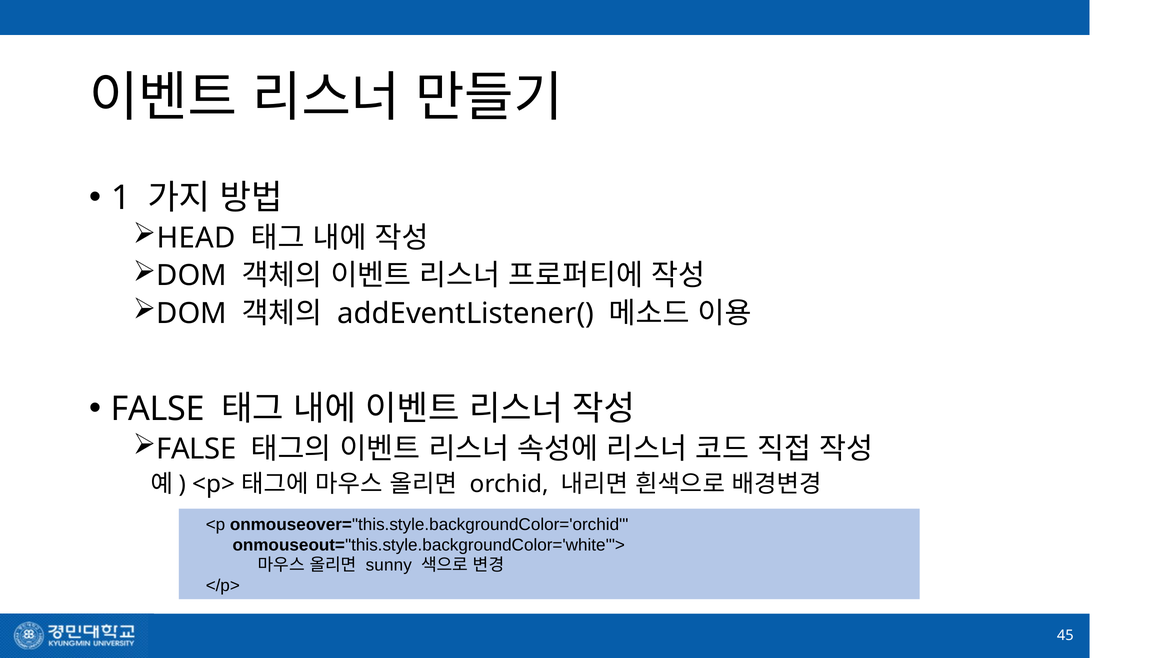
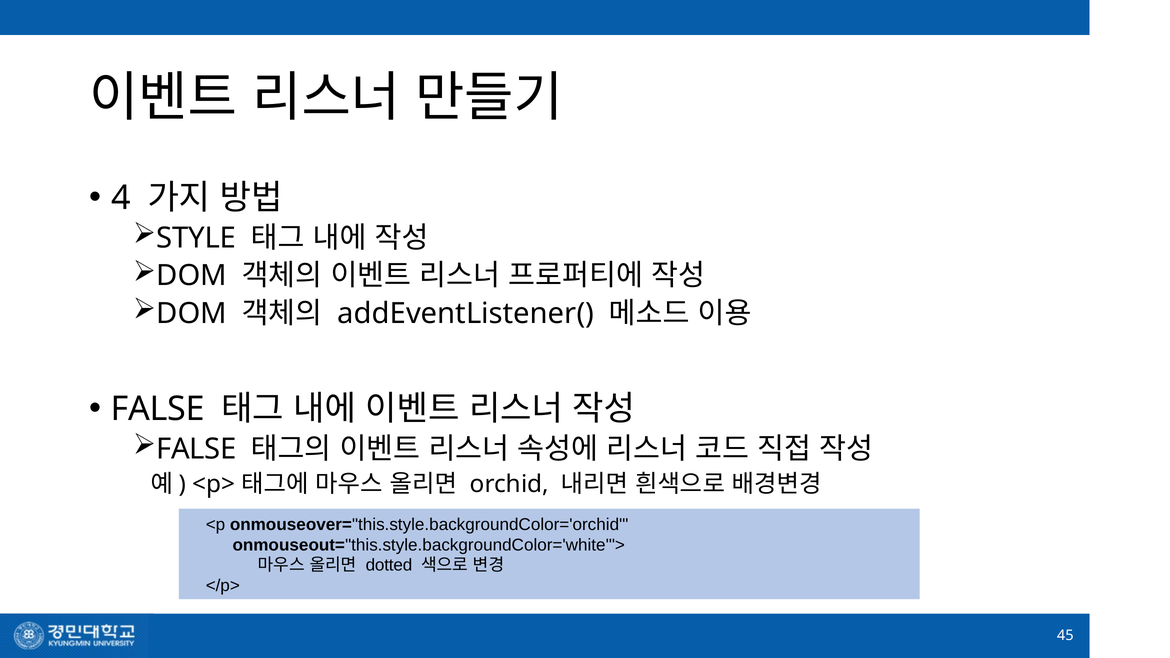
1: 1 -> 4 (121, 198)
HEAD: HEAD -> STYLE (196, 238)
sunny: sunny -> dotted (389, 565)
